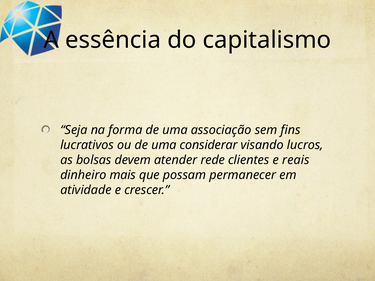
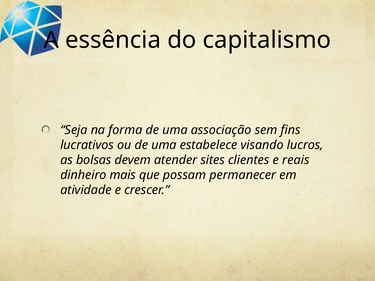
considerar: considerar -> estabelece (209, 145)
rede: rede -> sites (213, 160)
